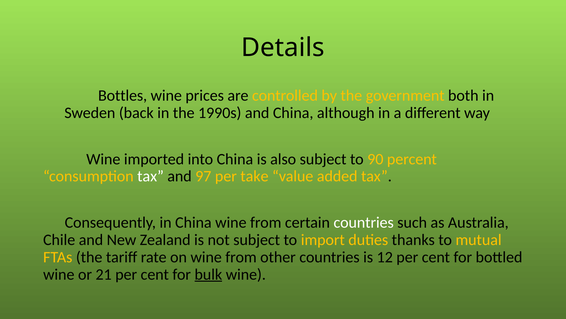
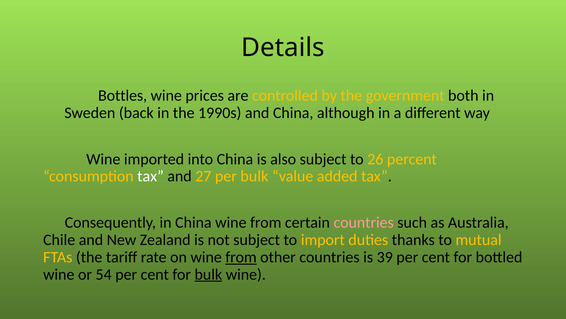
90: 90 -> 26 (375, 159)
97: 97 -> 27 (203, 176)
per take: take -> bulk (254, 176)
countries colour: white -> pink (364, 222)
from underline: none -> present (241, 257)
12: 12 -> 39 (385, 257)
21: 21 -> 54 (104, 274)
